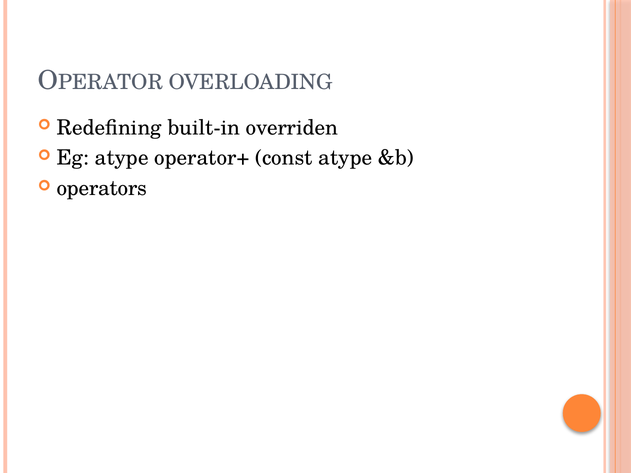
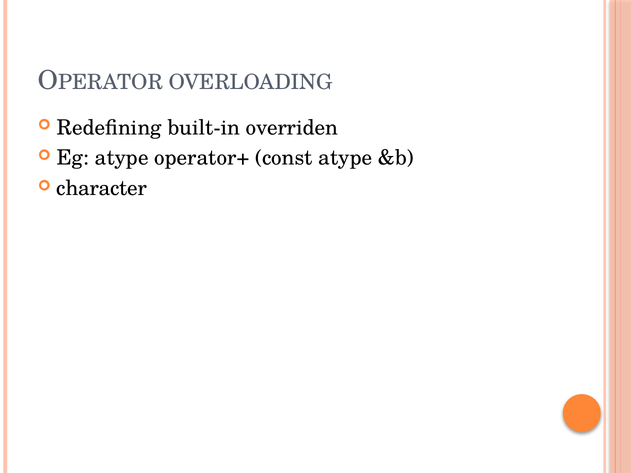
operators: operators -> character (102, 189)
